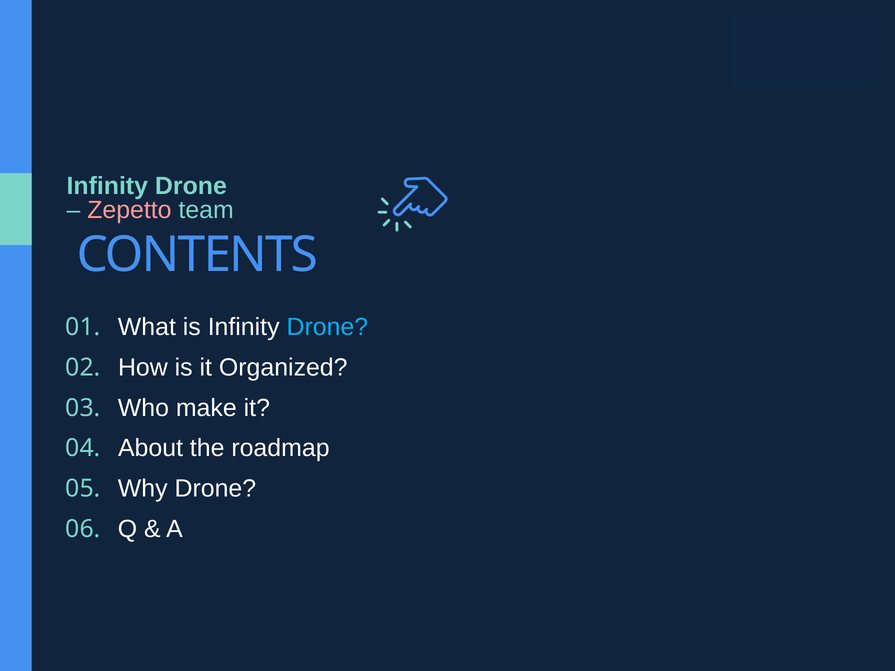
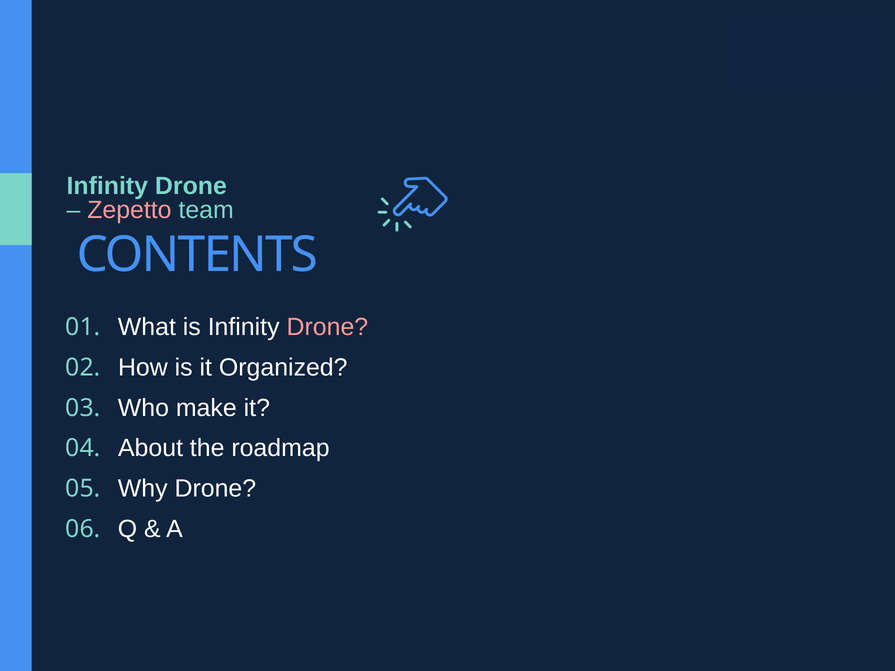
Drone colour: light blue -> pink (327, 327)
